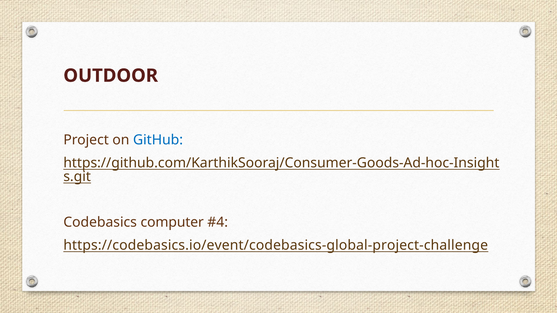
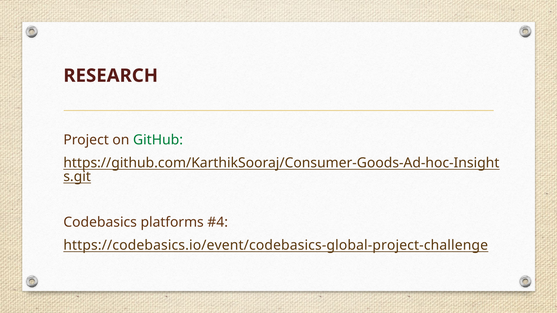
OUTDOOR: OUTDOOR -> RESEARCH (111, 76)
GitHub colour: blue -> green (158, 140)
computer: computer -> platforms (172, 223)
